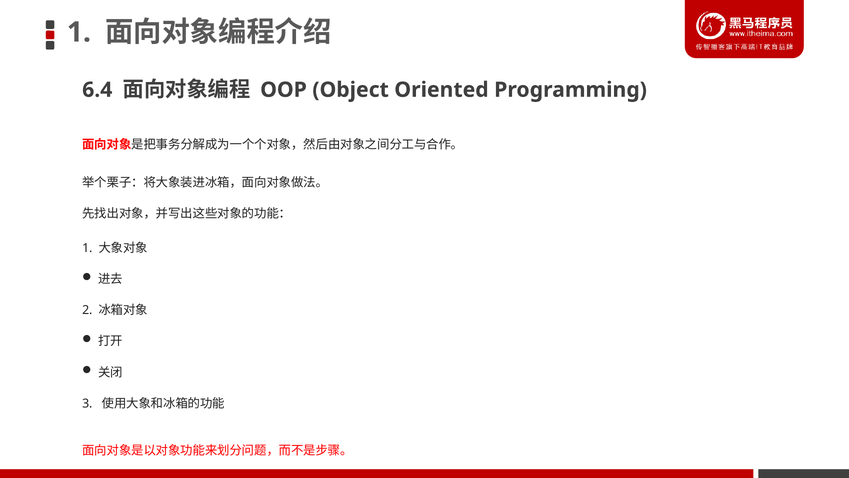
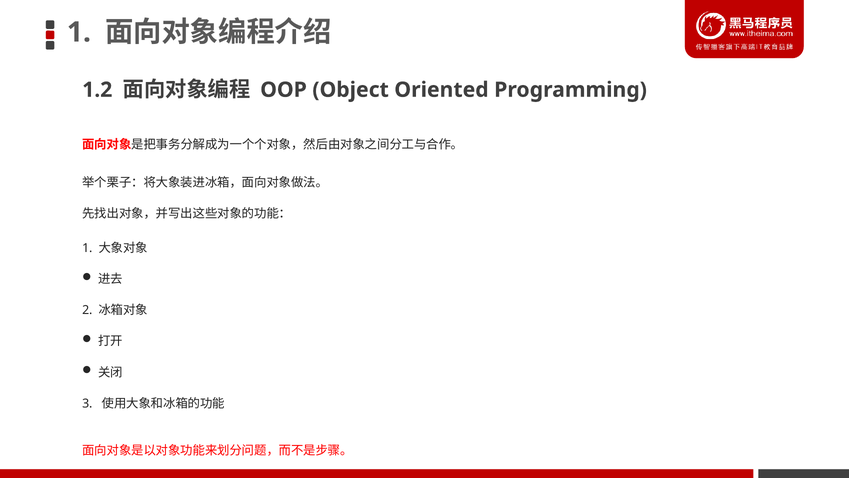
6.4: 6.4 -> 1.2 (97, 90)
